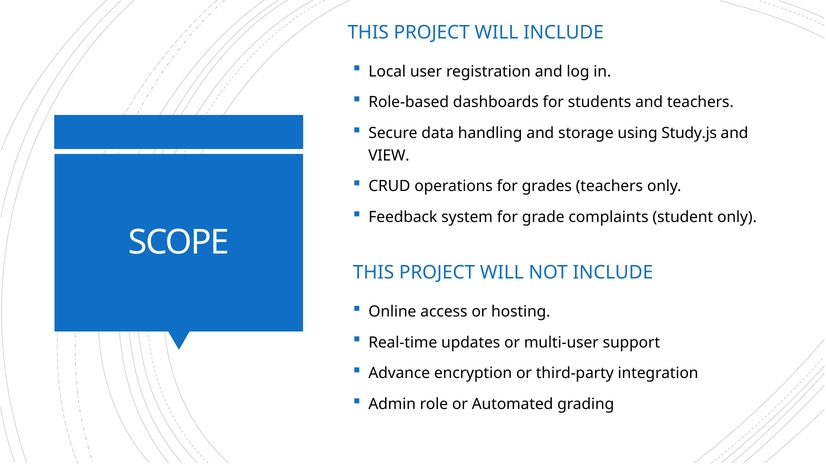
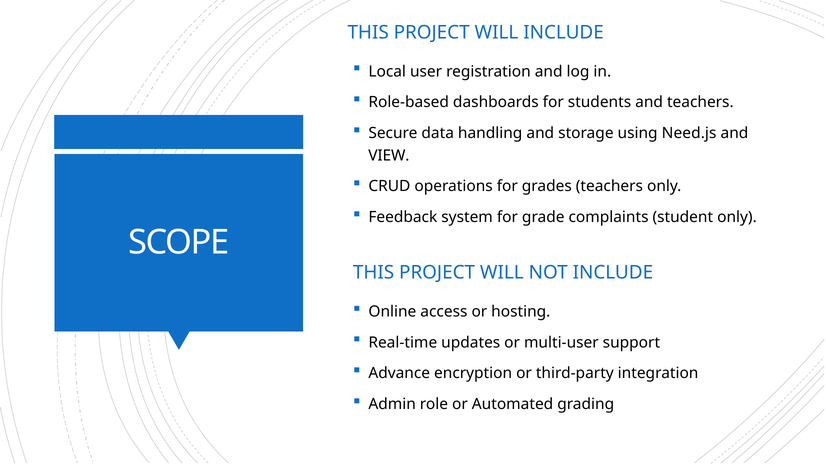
Study.js: Study.js -> Need.js (689, 133)
